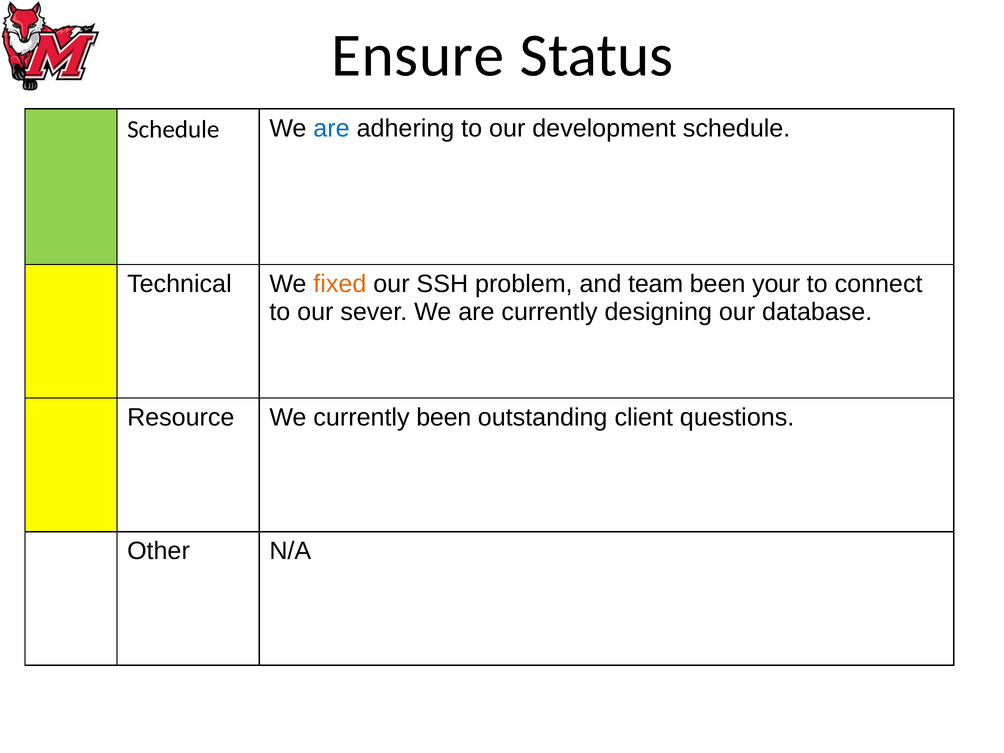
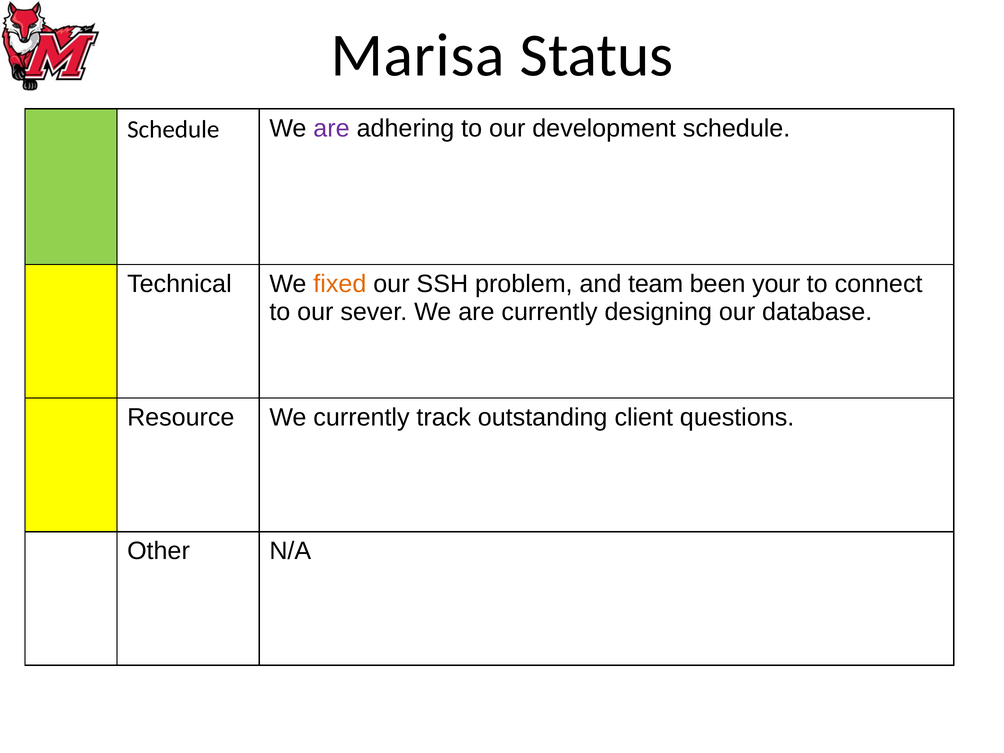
Ensure: Ensure -> Marisa (418, 56)
are colour: blue -> purple (332, 128)
currently been: been -> track (444, 418)
